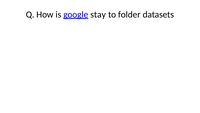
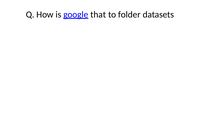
stay: stay -> that (98, 14)
